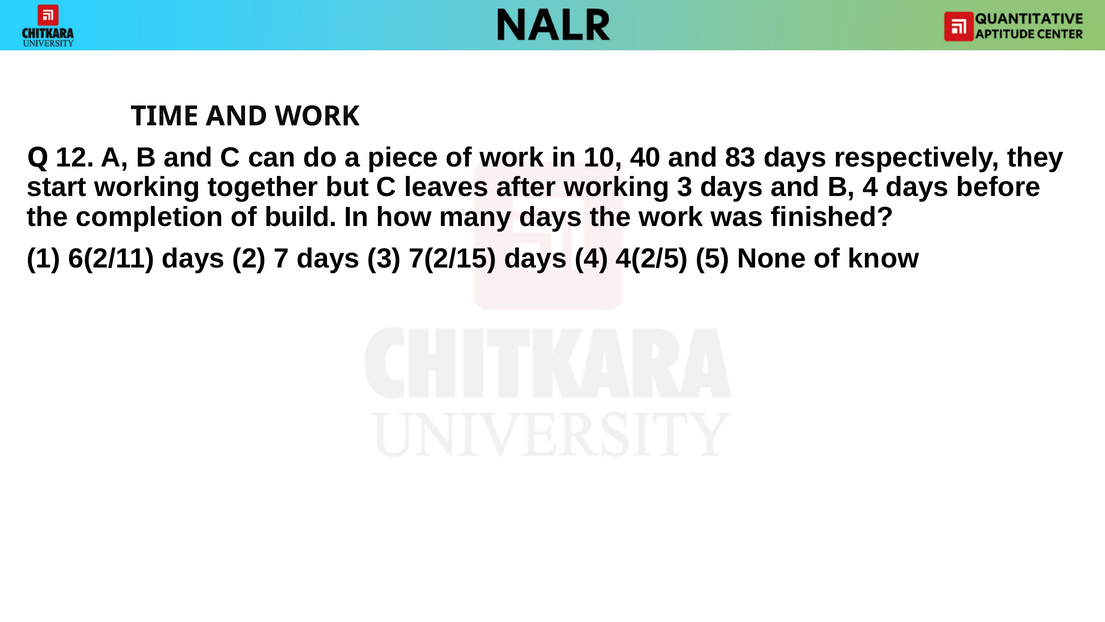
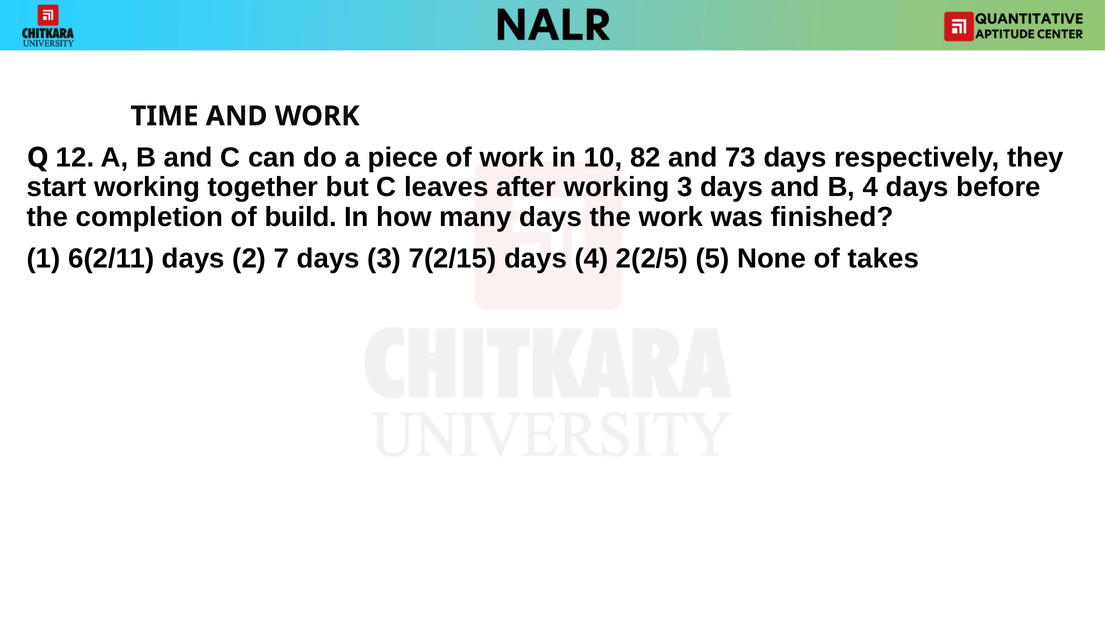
40: 40 -> 82 (645, 157)
83: 83 -> 73 (740, 157)
4(2/5: 4(2/5 -> 2(2/5 (652, 258)
know: know -> takes (883, 258)
